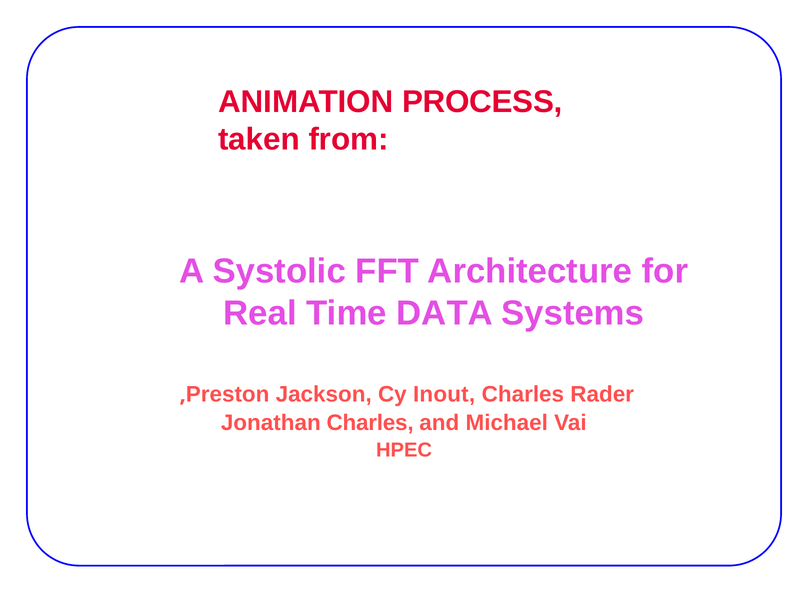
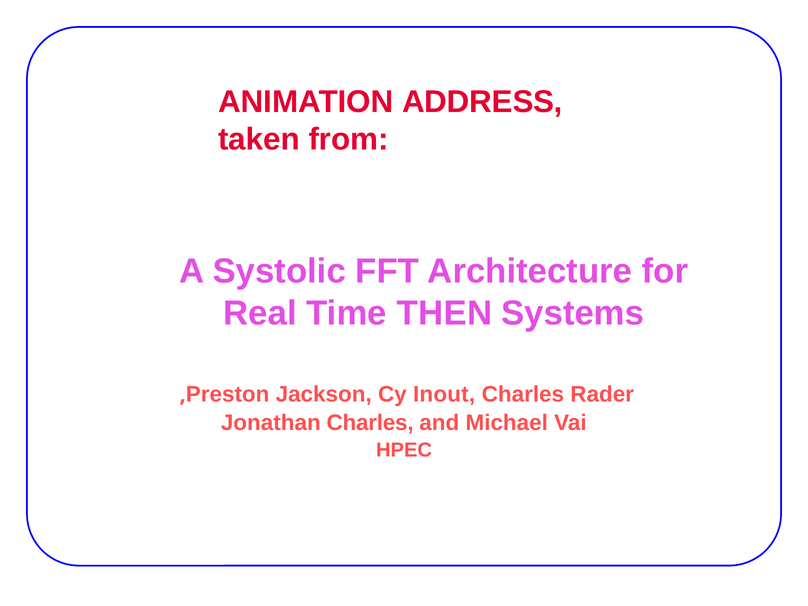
PROCESS: PROCESS -> ADDRESS (482, 102)
DATA: DATA -> THEN (444, 313)
